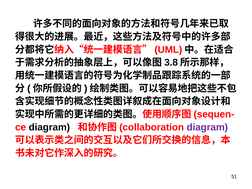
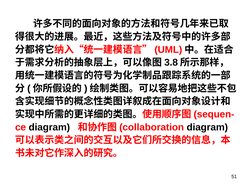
diagram colour: purple -> black (207, 127)
